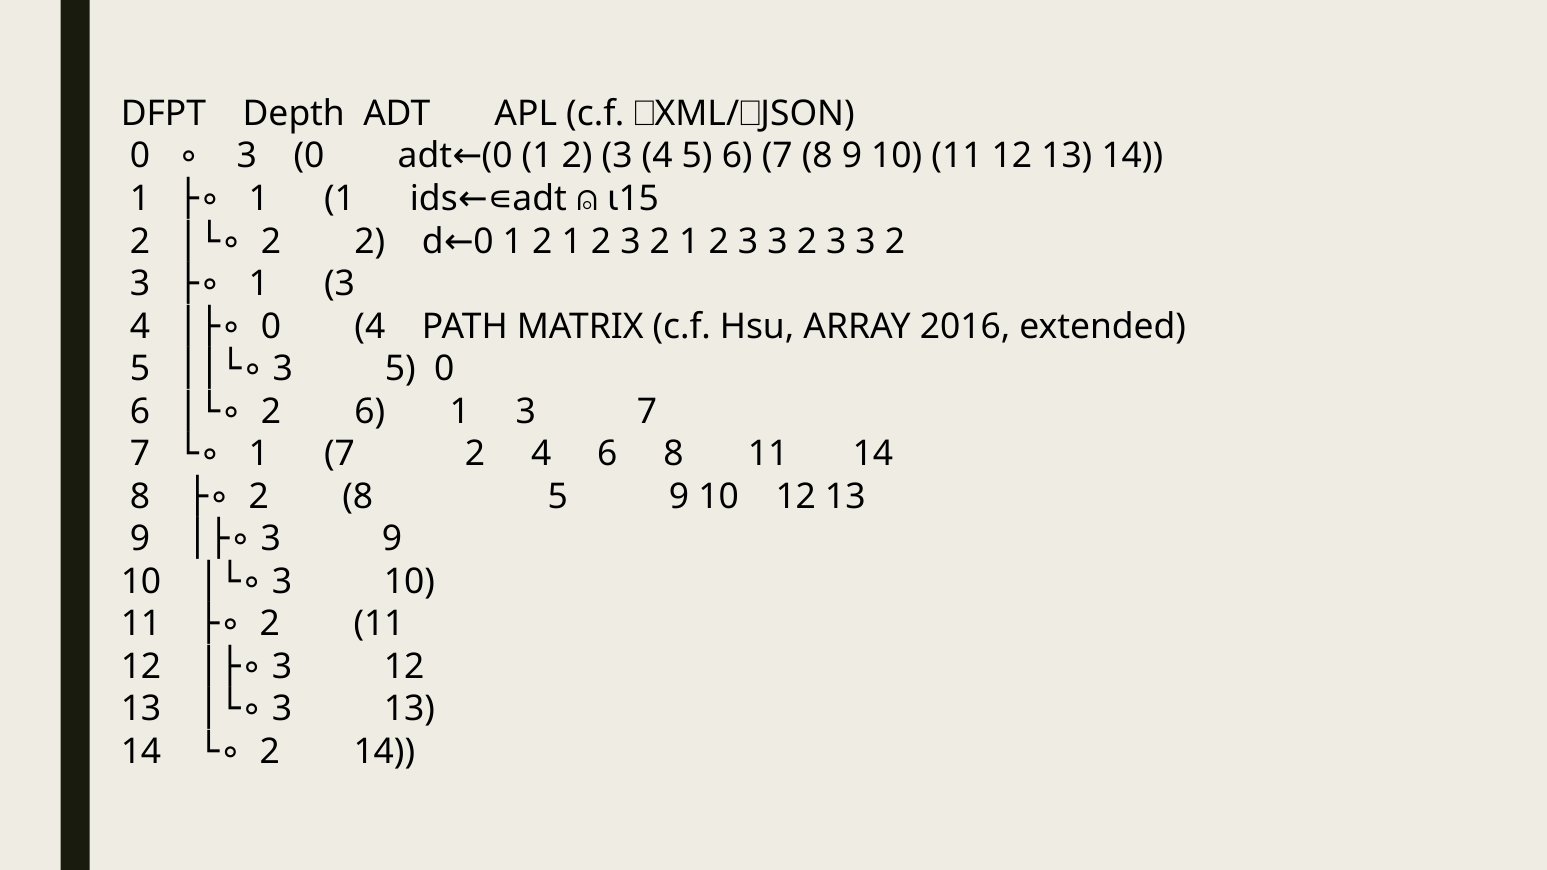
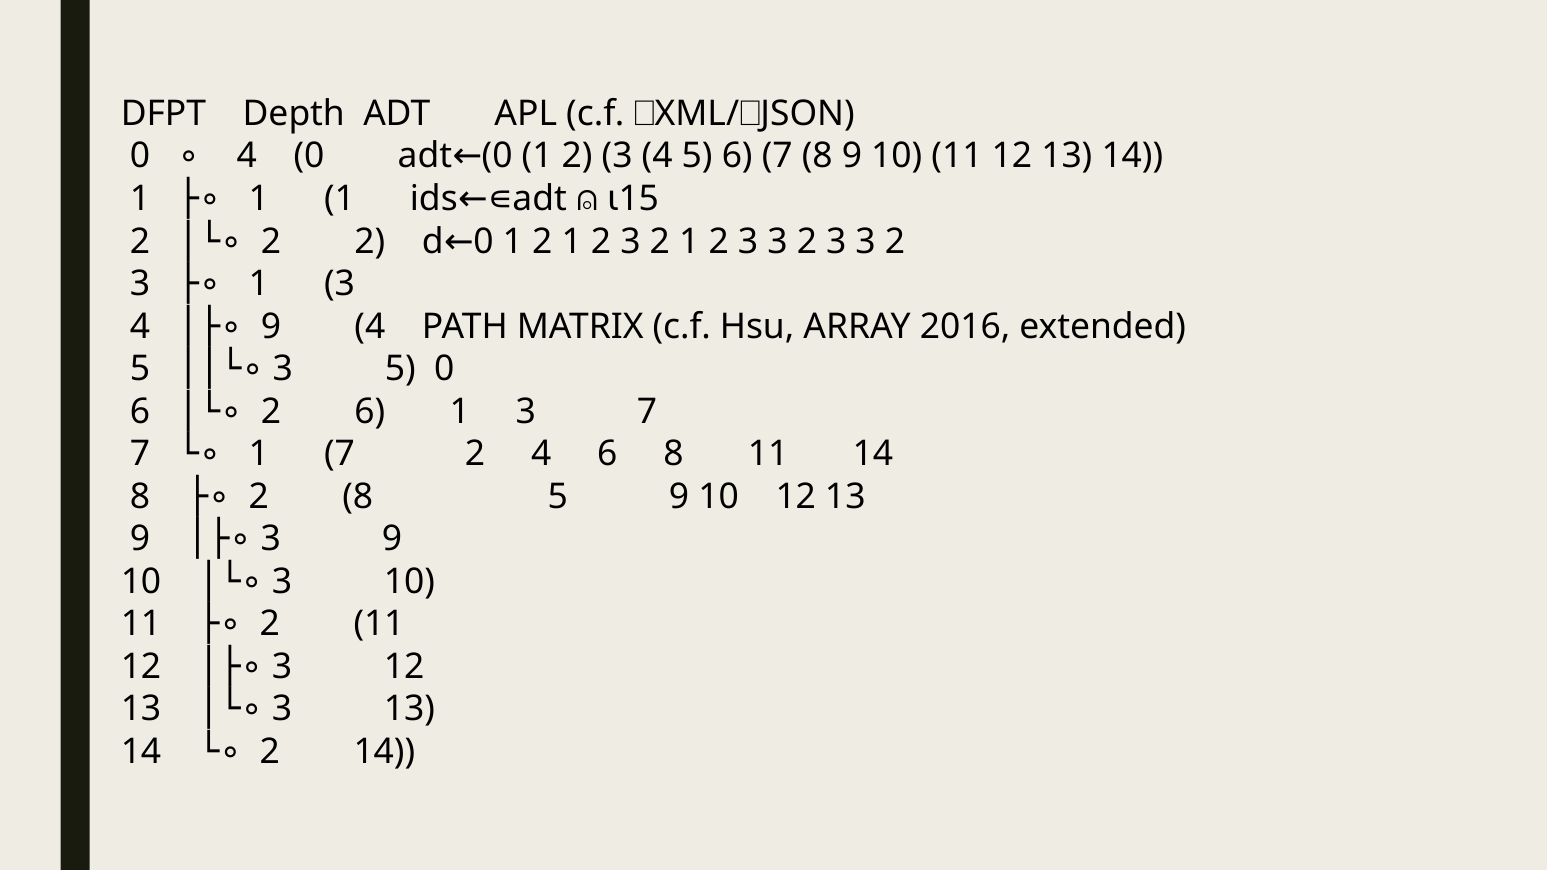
0 3: 3 -> 4 (247, 156)
4 0: 0 -> 9 (271, 326)
